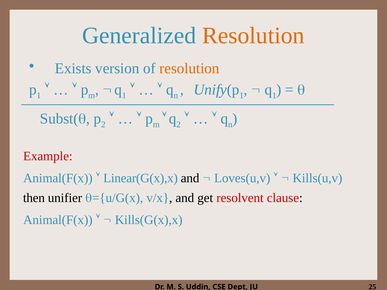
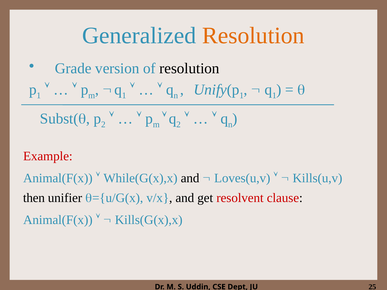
Exists: Exists -> Grade (73, 69)
resolution colour: orange -> black (189, 69)
Linear(G(x),x: Linear(G(x),x -> While(G(x),x (140, 178)
